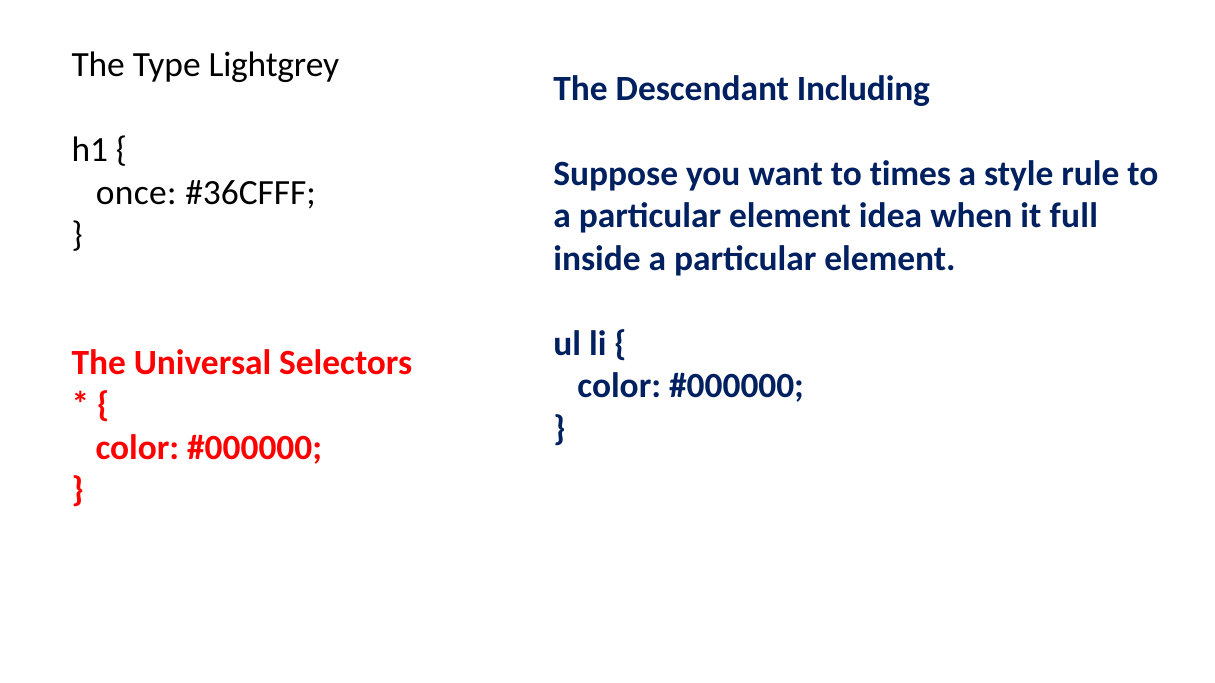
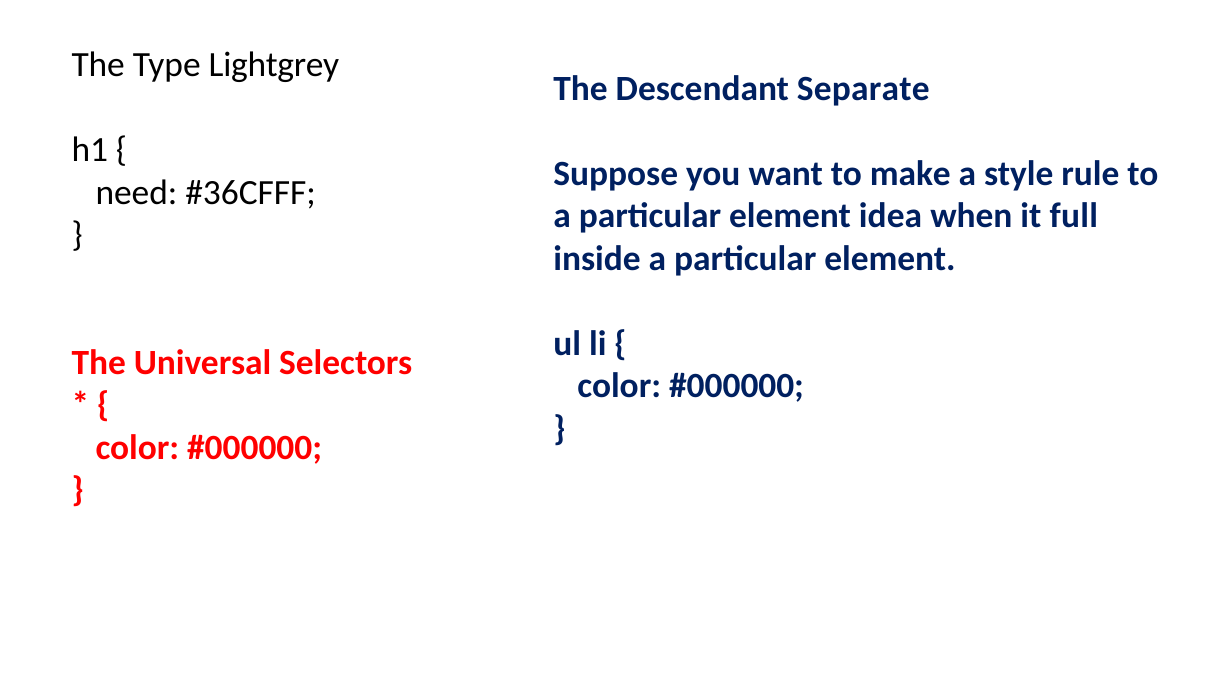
Including: Including -> Separate (863, 89)
times: times -> make (910, 174)
once: once -> need (136, 193)
